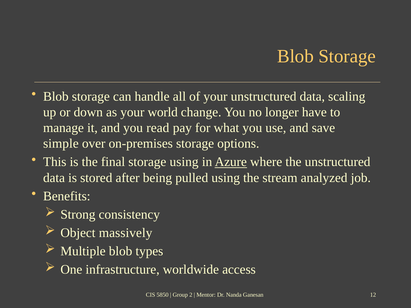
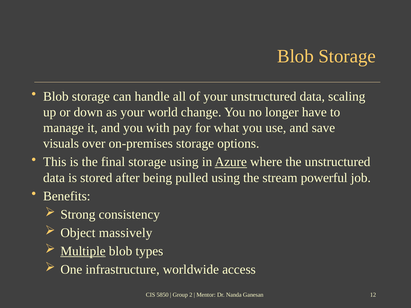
read: read -> with (158, 128)
simple: simple -> visuals (61, 144)
analyzed: analyzed -> powerful (324, 178)
Multiple underline: none -> present (83, 251)
